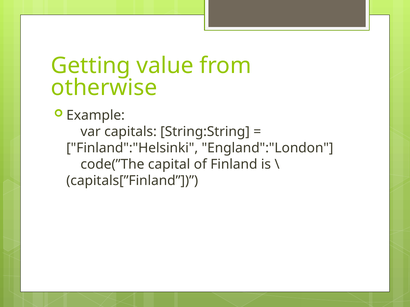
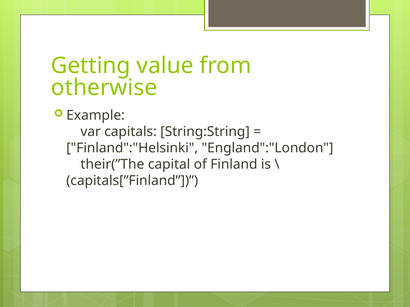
code(”The: code(”The -> their(”The (112, 165)
